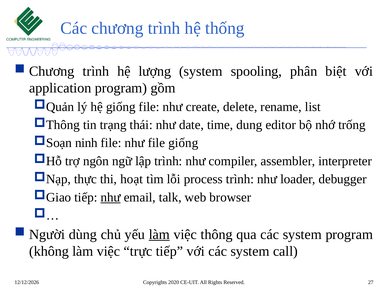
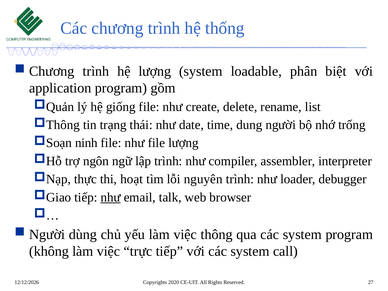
spooling: spooling -> loadable (256, 71)
dung editor: editor -> người (281, 125)
file giống: giống -> lượng (183, 143)
process: process -> nguyên (203, 179)
làm underline: present -> none (159, 234)
